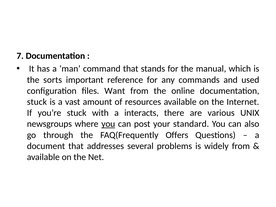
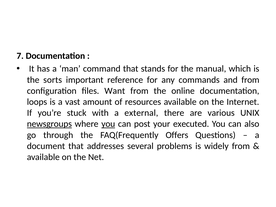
and used: used -> from (250, 80)
stuck: stuck -> loops (37, 102)
interacts: interacts -> external (141, 113)
newsgroups underline: none -> present (49, 124)
standard: standard -> executed (191, 124)
